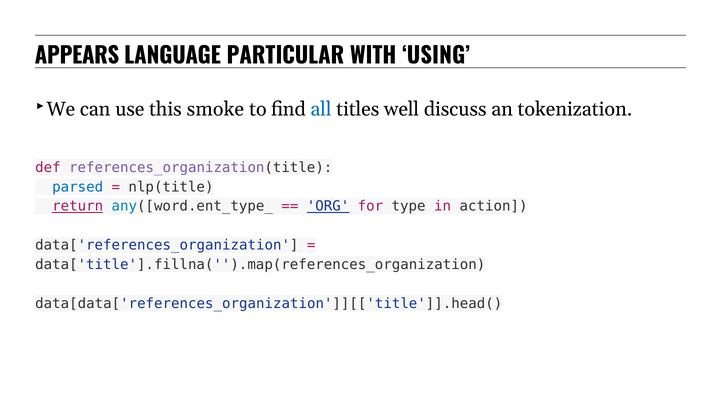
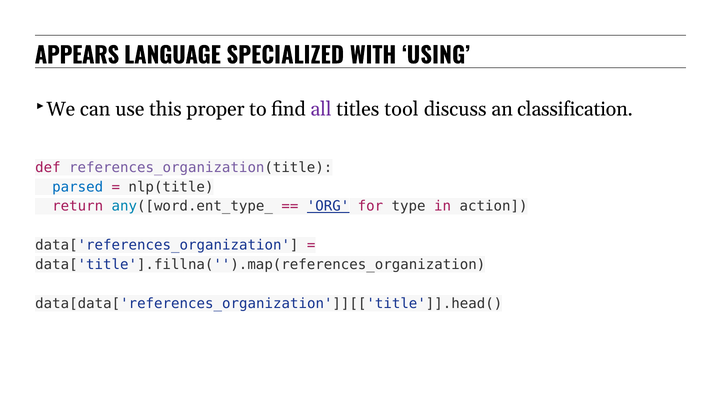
PARTICULAR: PARTICULAR -> SPECIALIZED (285, 56)
smoke: smoke -> proper (216, 109)
all colour: blue -> purple (321, 109)
well: well -> tool (401, 109)
tokenization: tokenization -> classification (575, 109)
return underline: present -> none (78, 206)
